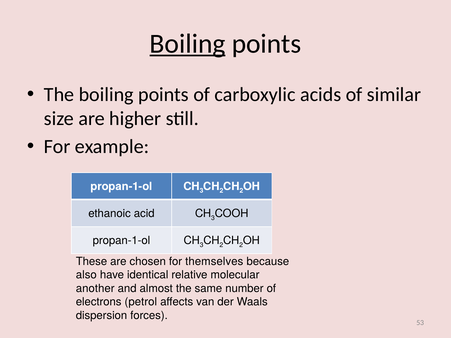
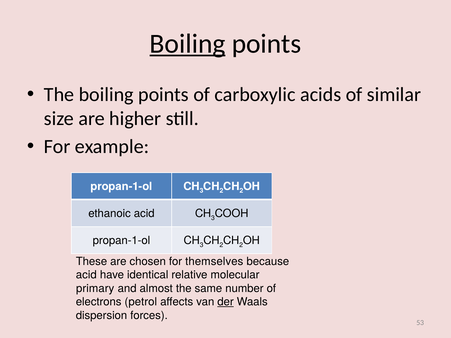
also: also -> acid (86, 275)
another: another -> primary (95, 289)
der underline: none -> present (226, 302)
